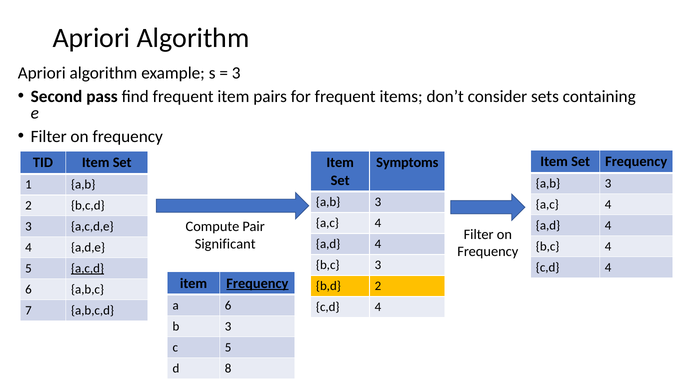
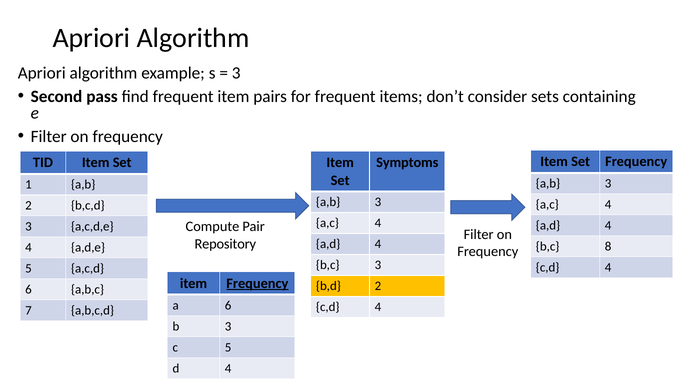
Significant: Significant -> Repository (225, 243)
b,c 4: 4 -> 8 (608, 246)
a,c,d underline: present -> none (88, 268)
d 8: 8 -> 4 (228, 368)
